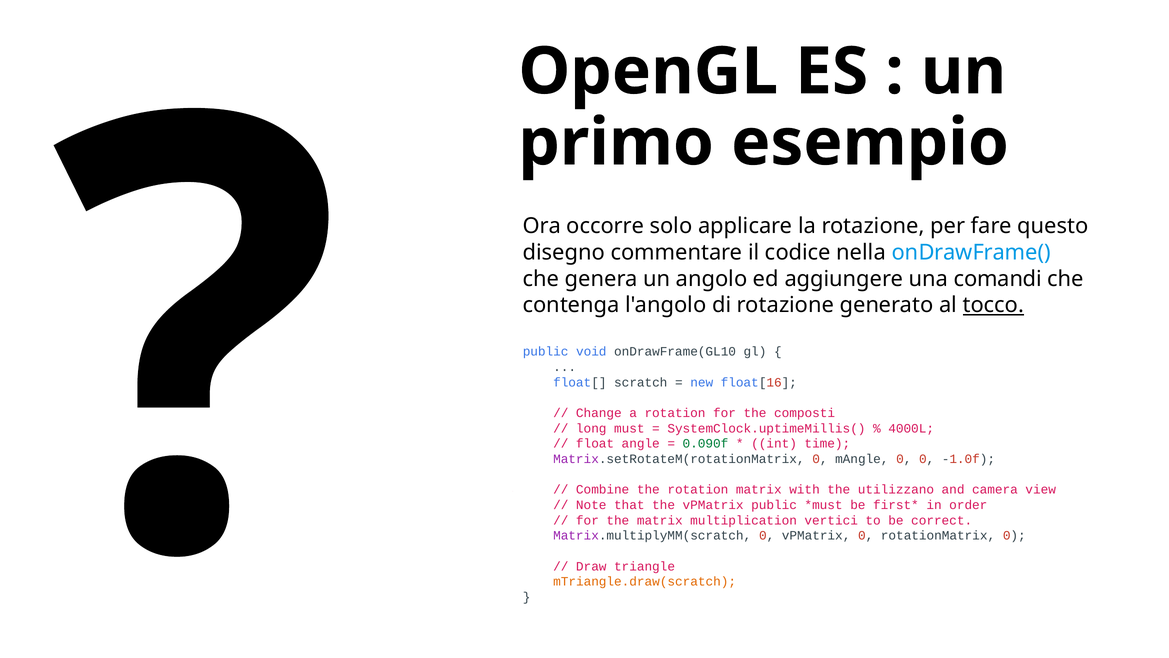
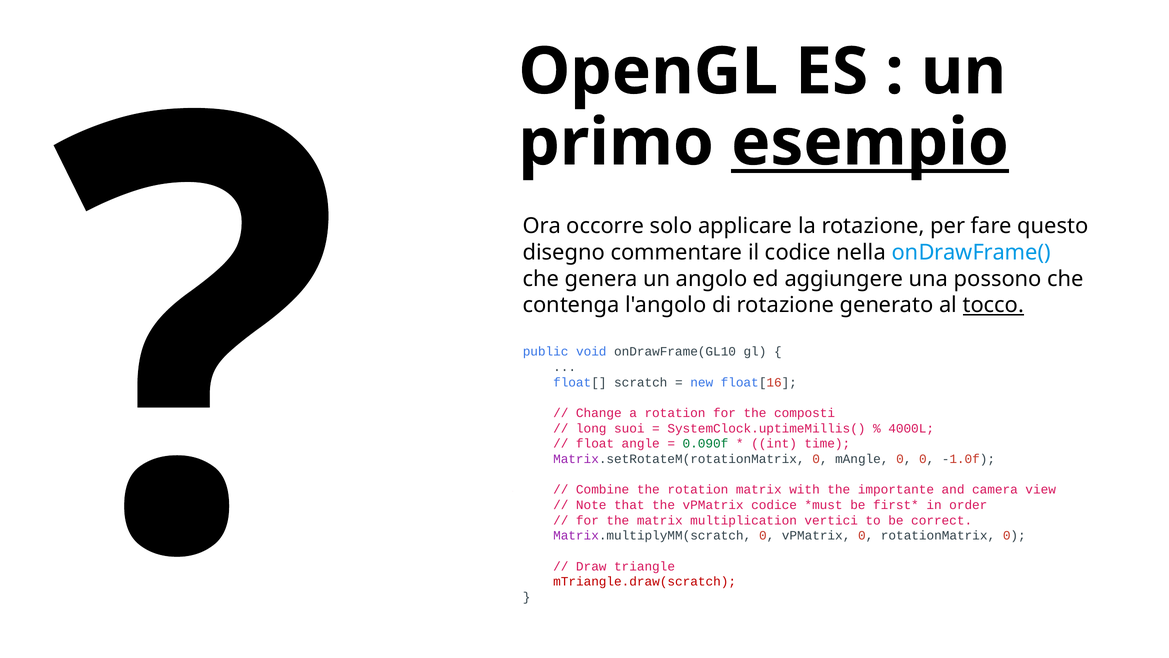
esempio underline: none -> present (870, 143)
comandi: comandi -> possono (998, 279)
must: must -> suoi (629, 428)
utilizzano: utilizzano -> importante (896, 489)
vPMatrix public: public -> codice (774, 505)
mTriangle.draw(scratch colour: orange -> red (645, 581)
